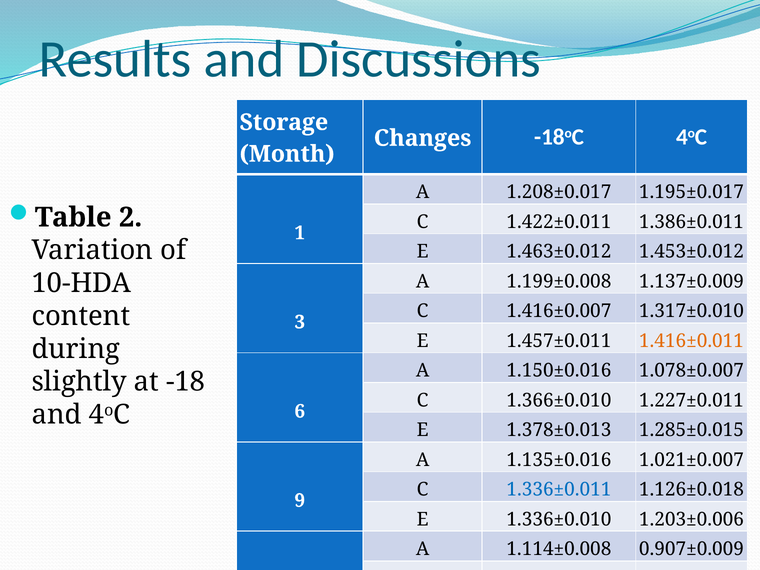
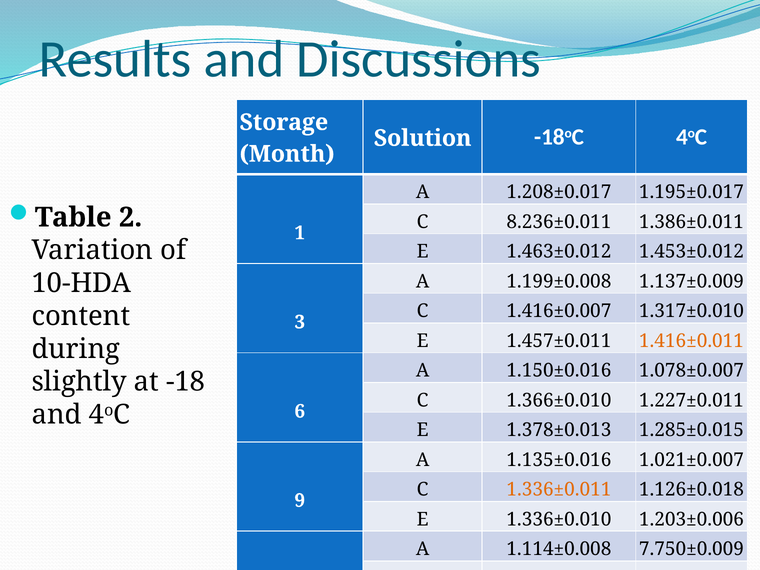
Changes: Changes -> Solution (423, 138)
1.422±0.011: 1.422±0.011 -> 8.236±0.011 (559, 222)
1.336±0.011 colour: blue -> orange (559, 490)
0.907±0.009: 0.907±0.009 -> 7.750±0.009 (691, 549)
